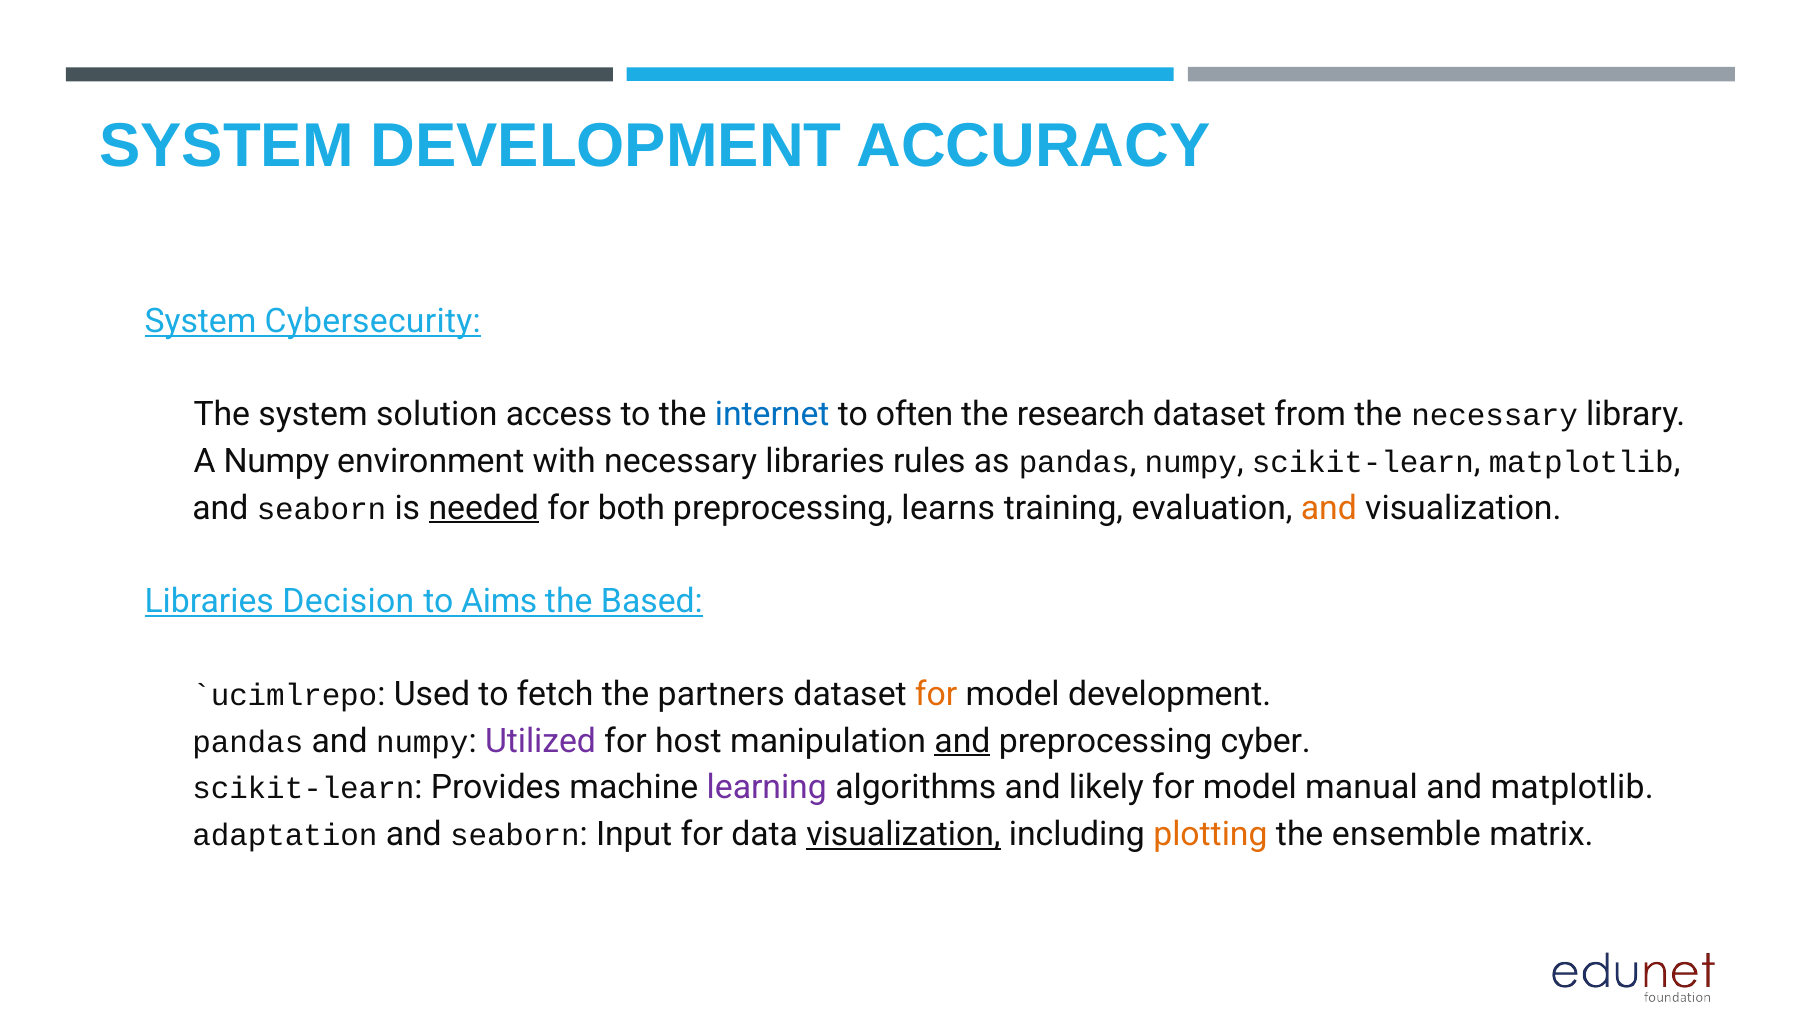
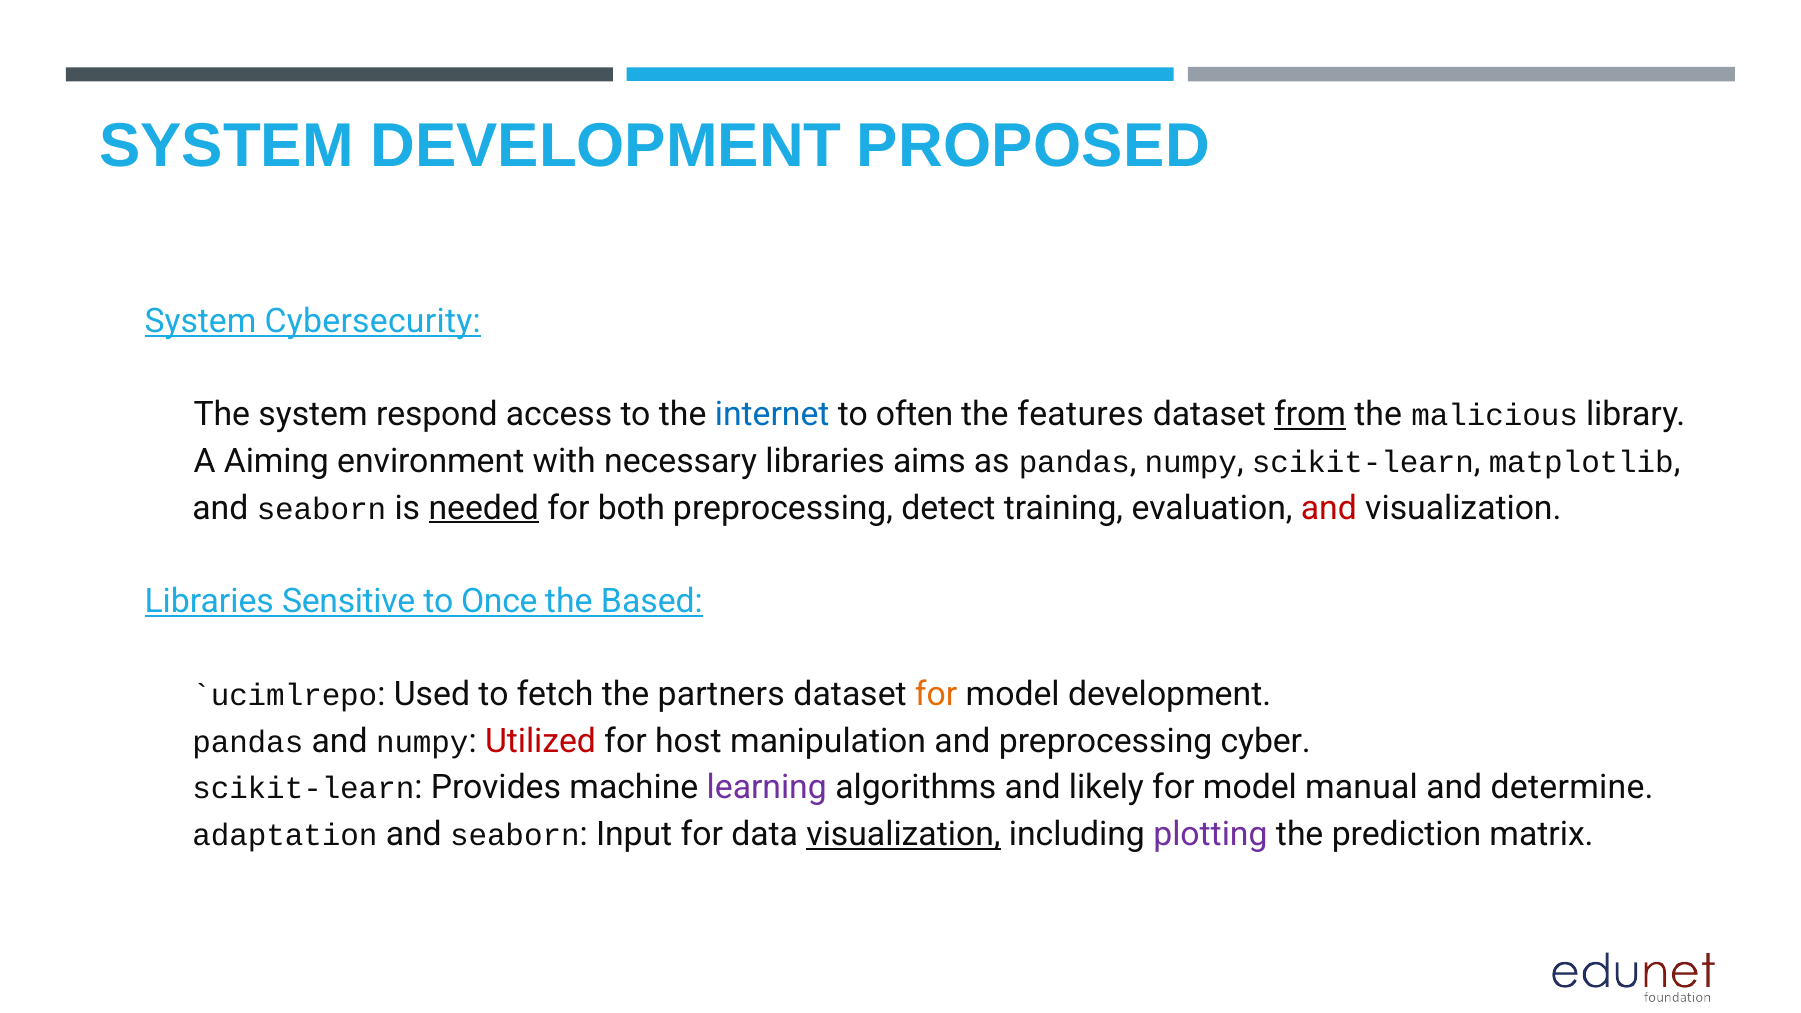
ACCURACY: ACCURACY -> PROPOSED (1033, 146)
solution: solution -> respond (437, 415)
research: research -> features (1081, 415)
from underline: none -> present (1310, 415)
the necessary: necessary -> malicious (1495, 416)
Numpy: Numpy -> Aiming (276, 461)
rules: rules -> aims (929, 461)
learns: learns -> detect (948, 508)
and colour: orange -> red (1329, 508)
Decision: Decision -> Sensitive (349, 601)
Aims: Aims -> Once (499, 601)
Utilized colour: purple -> red (541, 741)
and underline: present -> none (962, 741)
and matplotlib: matplotlib -> determine (1572, 787)
plotting colour: orange -> purple (1210, 834)
ensemble: ensemble -> prediction (1406, 834)
